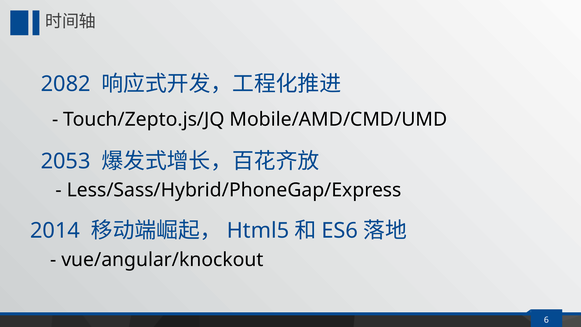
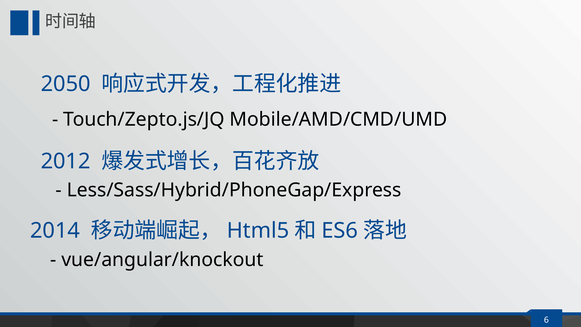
2082: 2082 -> 2050 (66, 84)
2053: 2053 -> 2012 (66, 161)
